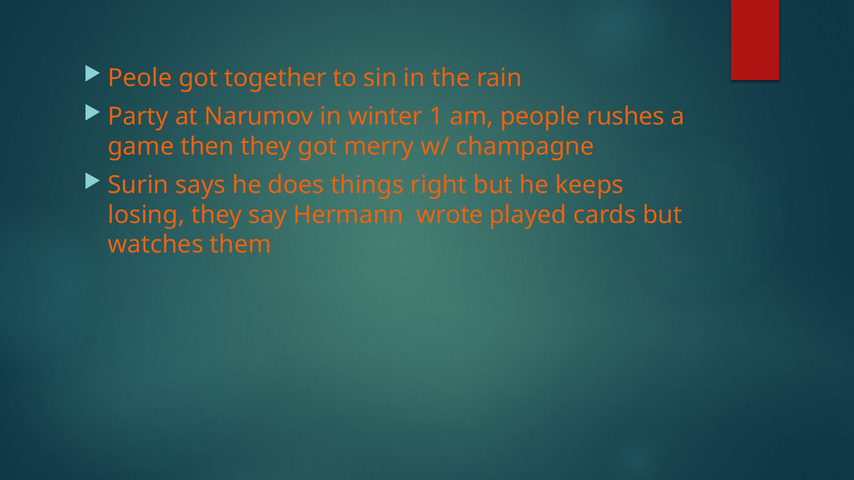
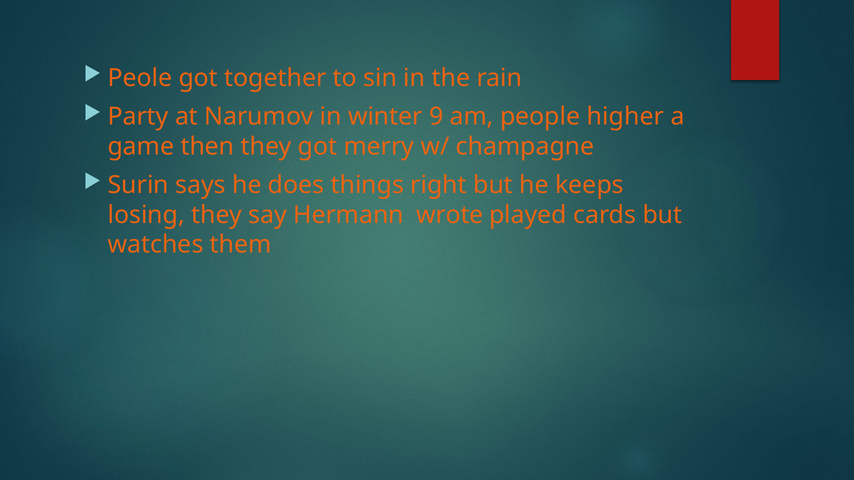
1: 1 -> 9 (436, 117)
rushes: rushes -> higher (625, 117)
